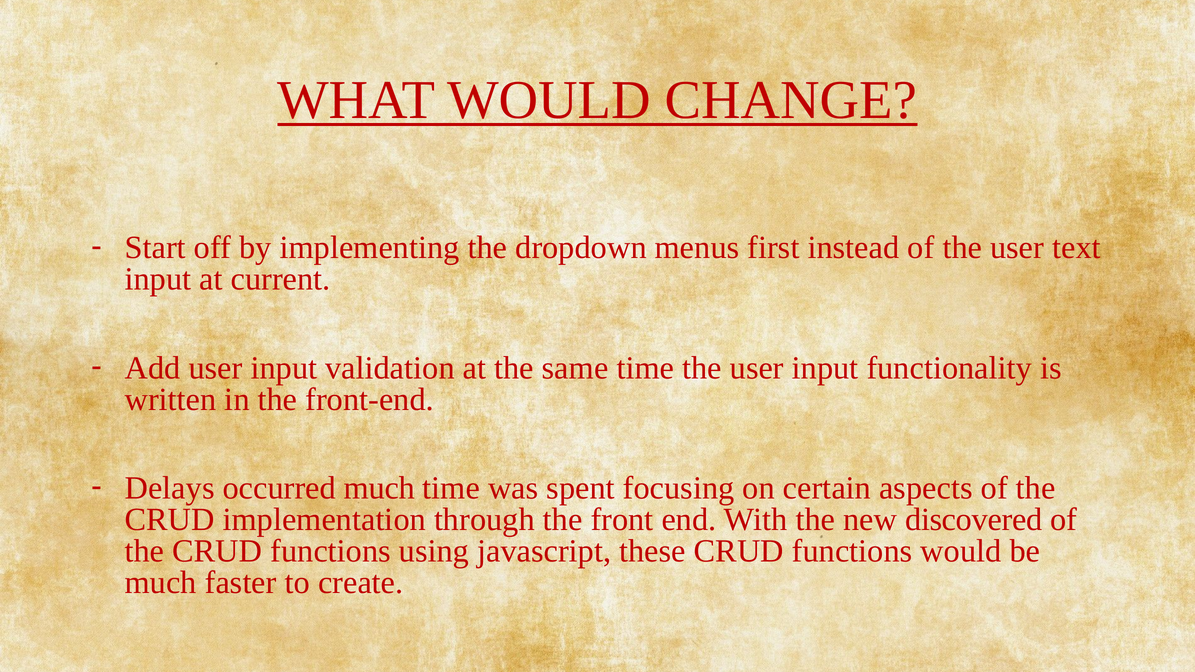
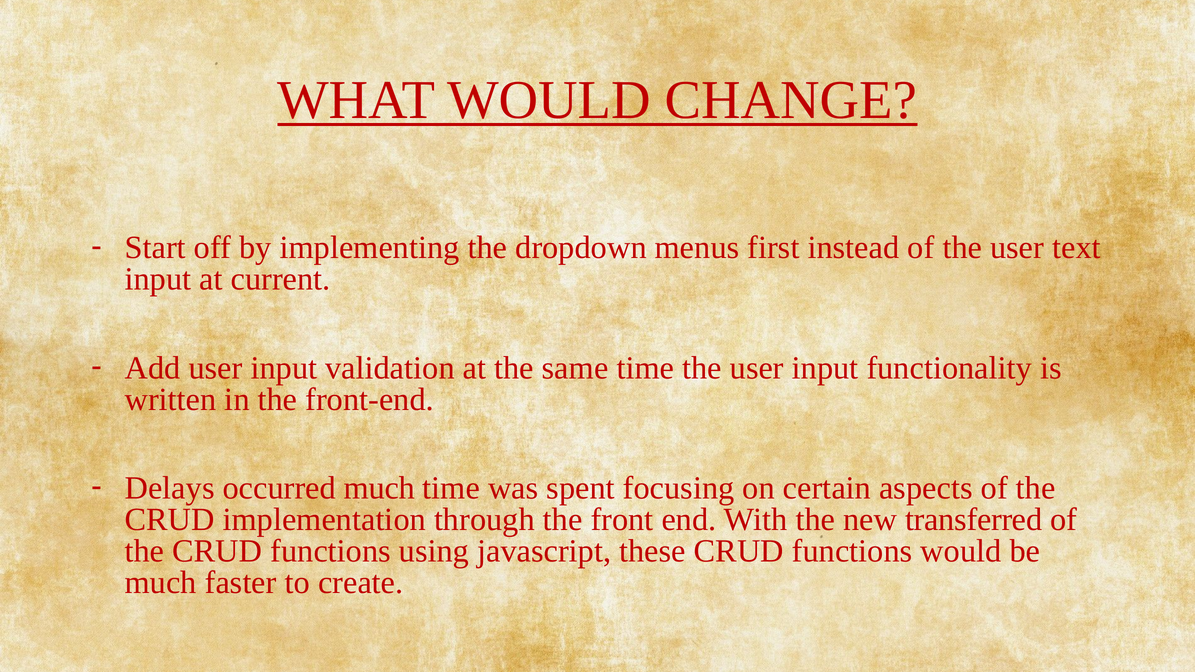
discovered: discovered -> transferred (974, 520)
